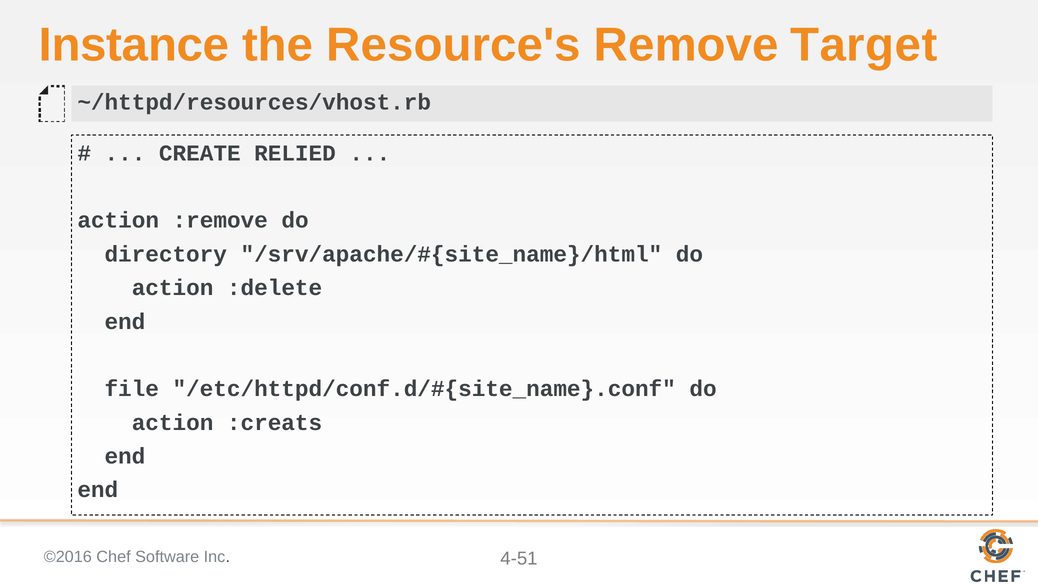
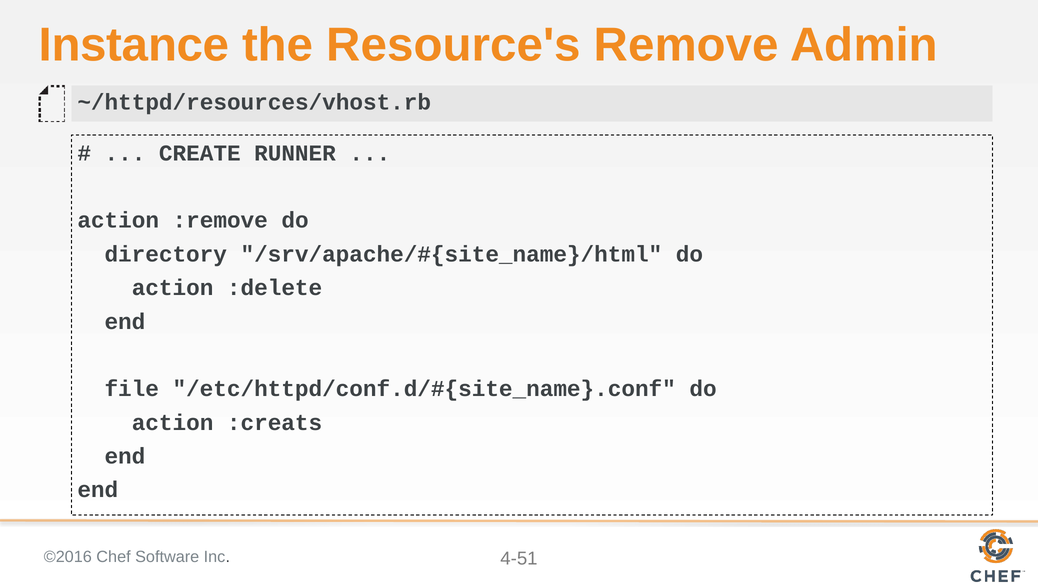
Target: Target -> Admin (864, 45)
RELIED: RELIED -> RUNNER (295, 153)
